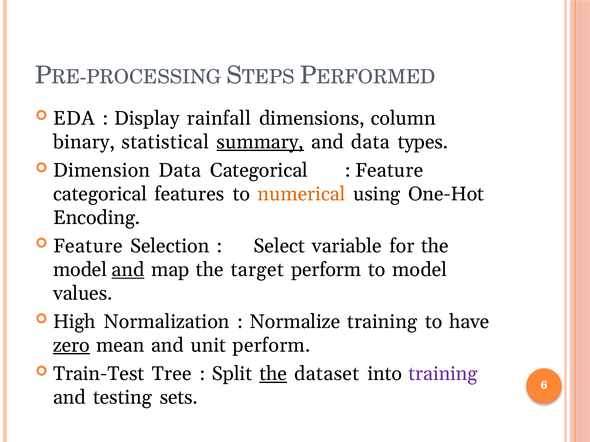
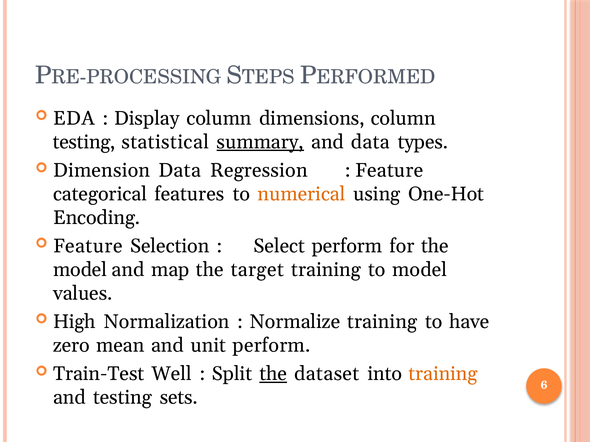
Display rainfall: rainfall -> column (219, 118)
binary: binary -> testing (84, 142)
Data Categorical: Categorical -> Regression (259, 171)
Select variable: variable -> perform (347, 246)
and underline: present -> none (128, 270)
target perform: perform -> training (326, 270)
zero underline: present -> none (71, 346)
Tree: Tree -> Well (172, 374)
training colour: purple -> orange (443, 374)
